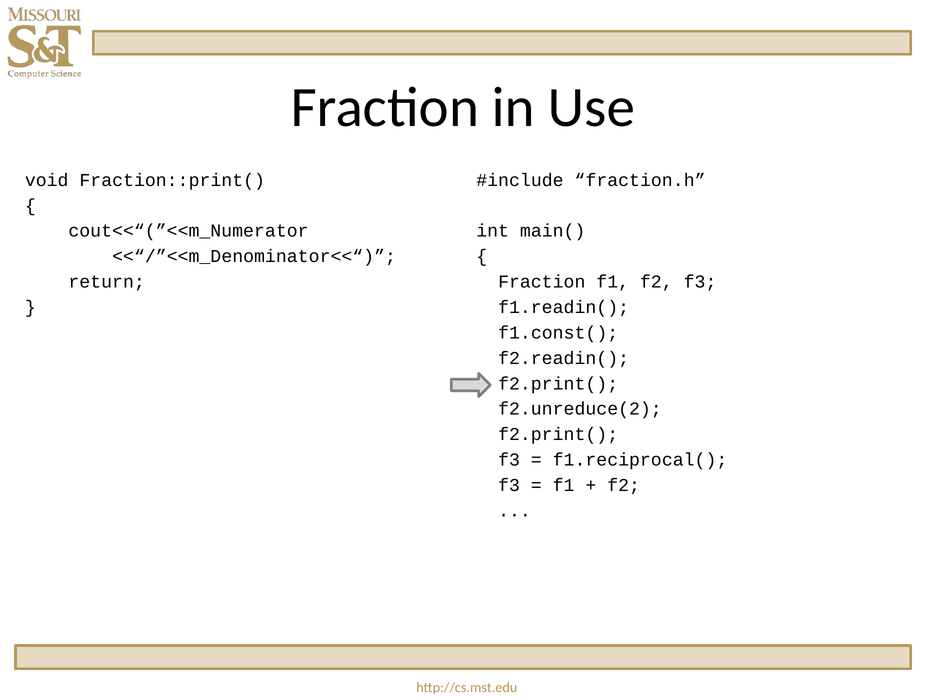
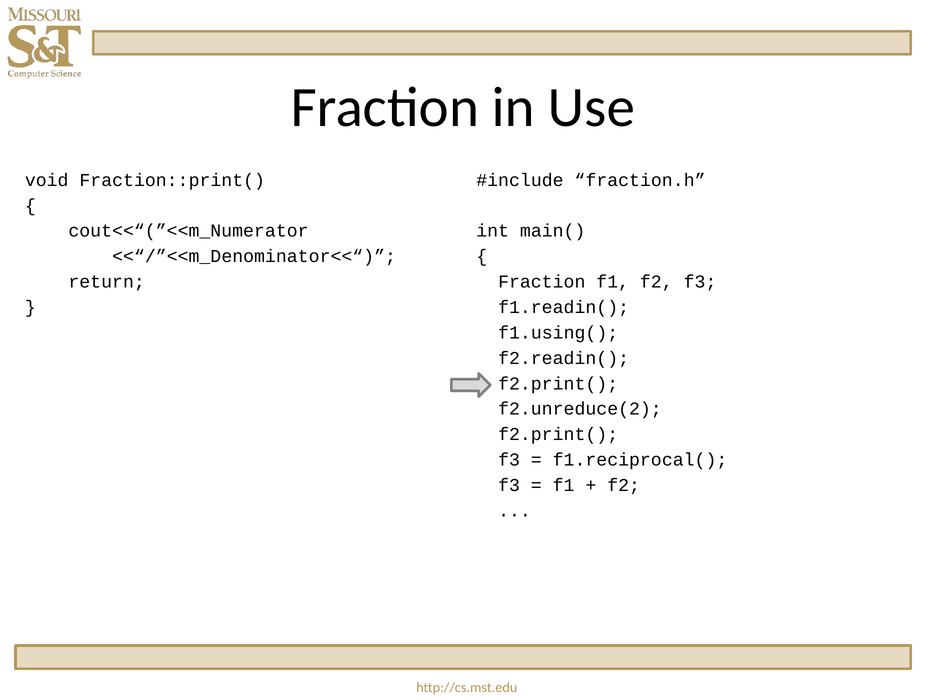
f1.const(: f1.const( -> f1.using( (558, 333)
